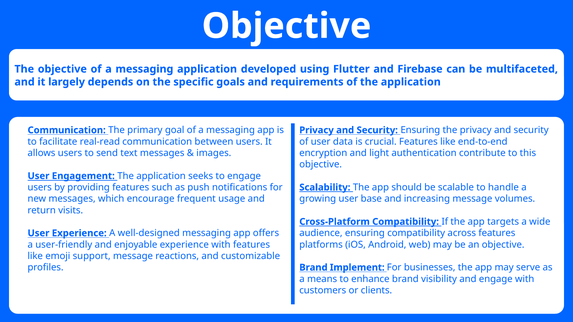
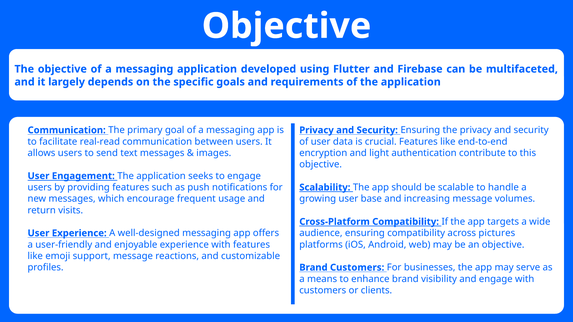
across features: features -> pictures (497, 233)
Brand Implement: Implement -> Customers (357, 268)
